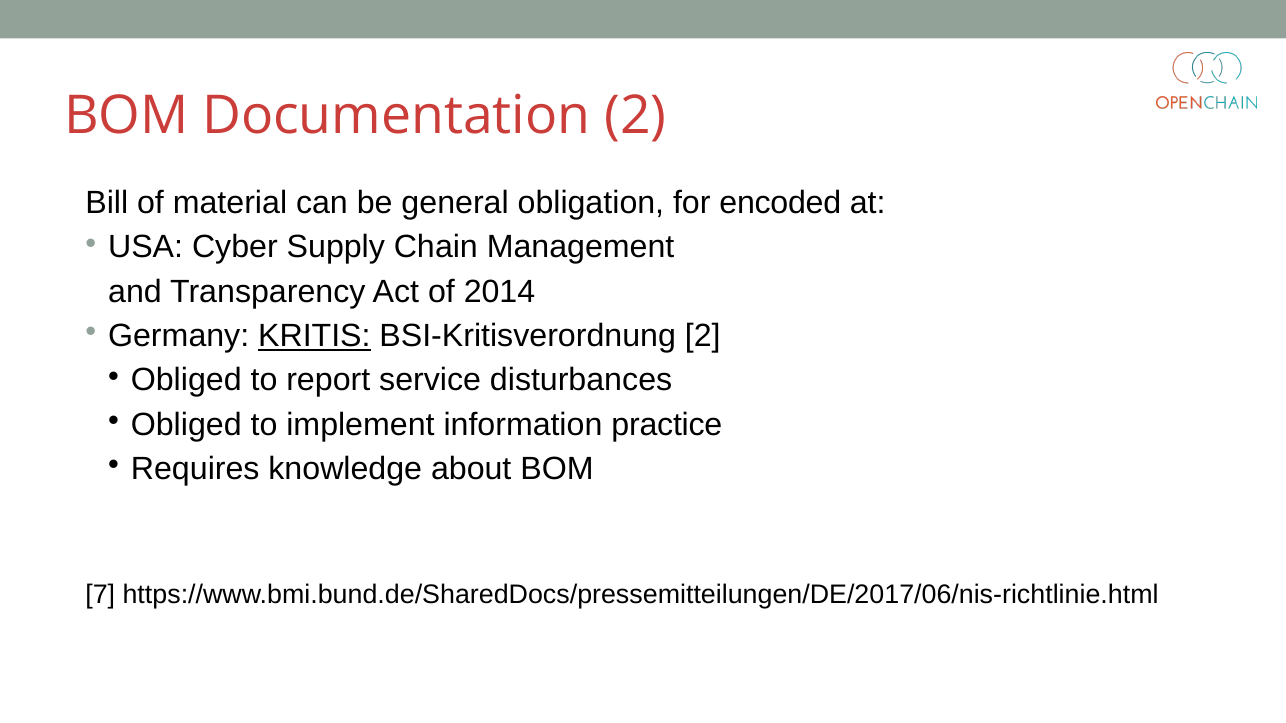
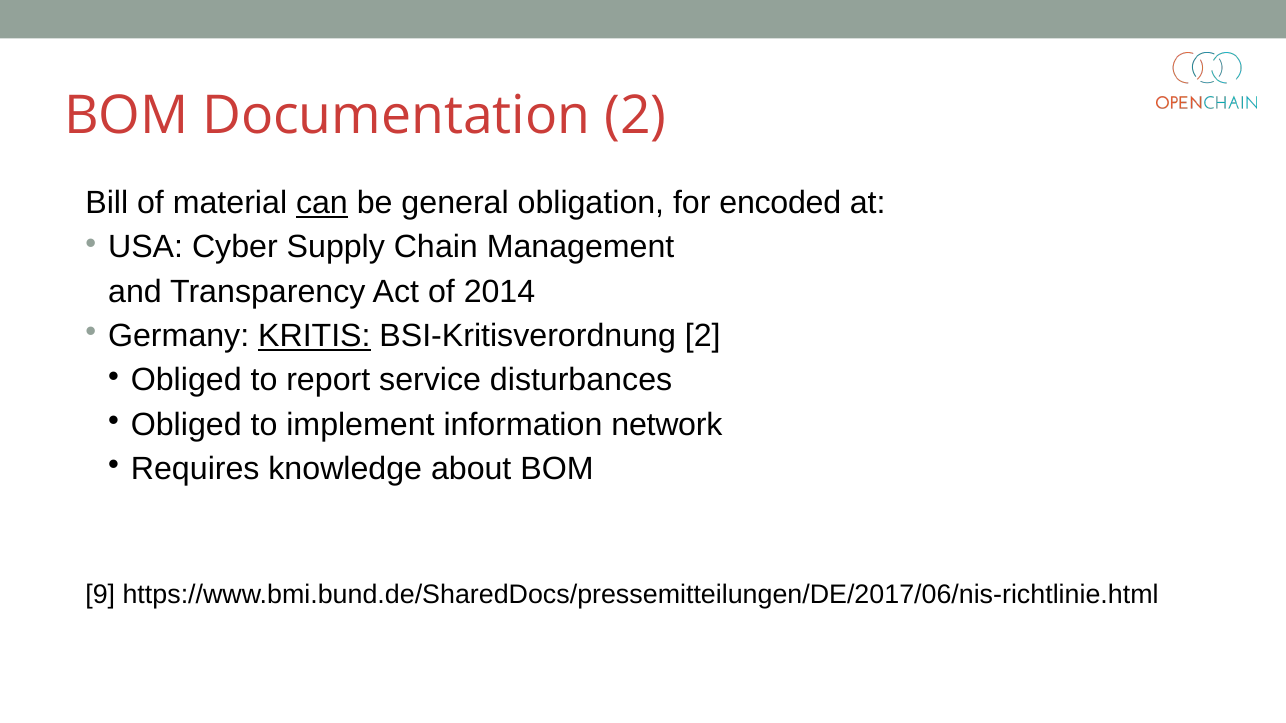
can underline: none -> present (322, 203)
practice: practice -> network (667, 425)
7: 7 -> 9 (100, 595)
